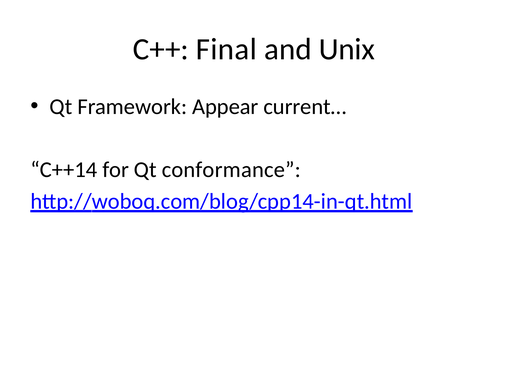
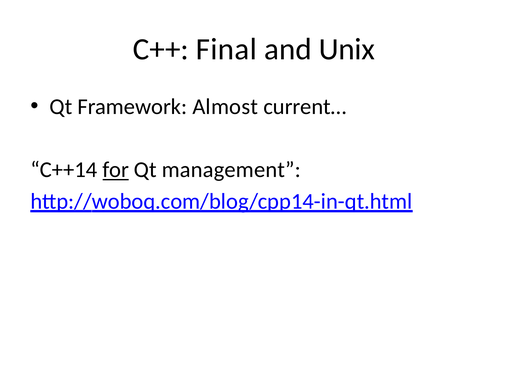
Appear: Appear -> Almost (225, 107)
for underline: none -> present (116, 170)
conformance: conformance -> management (231, 170)
